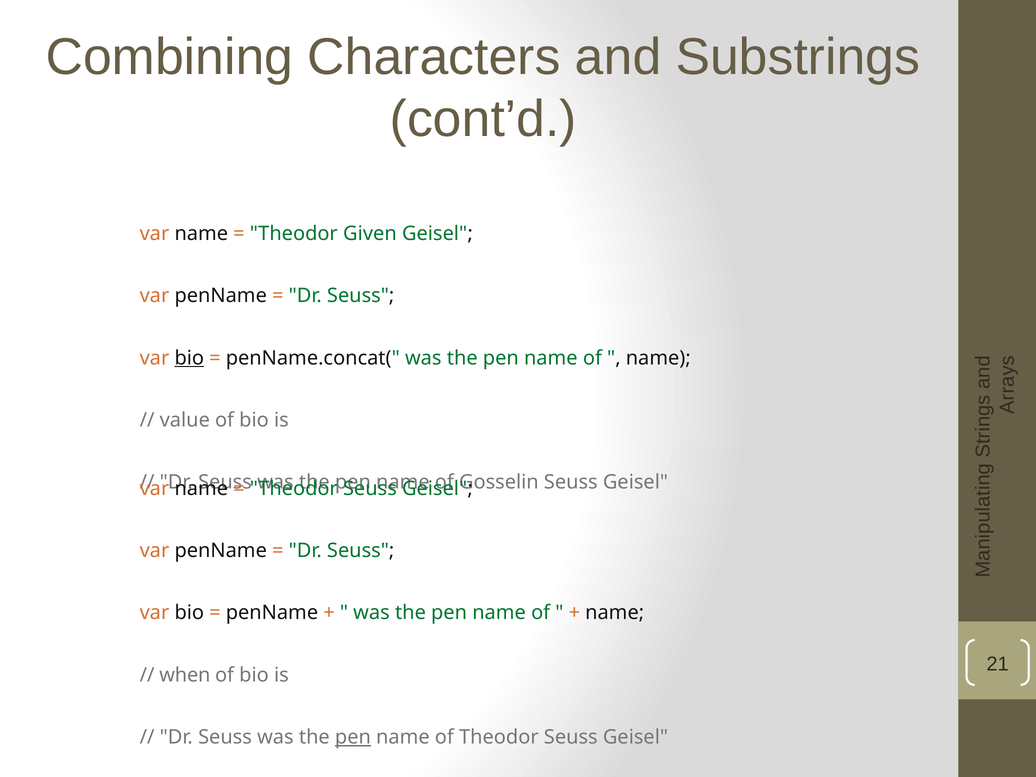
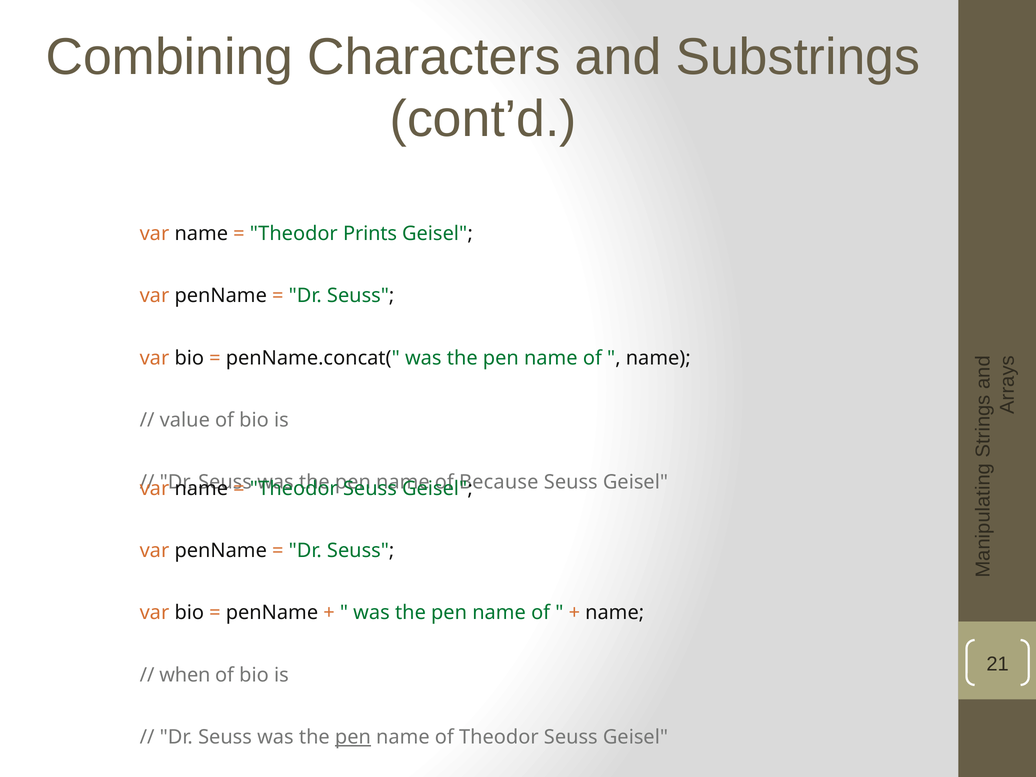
Given: Given -> Prints (370, 234)
bio underline: present -> none (189, 358)
Gosselin: Gosselin -> Because (499, 482)
